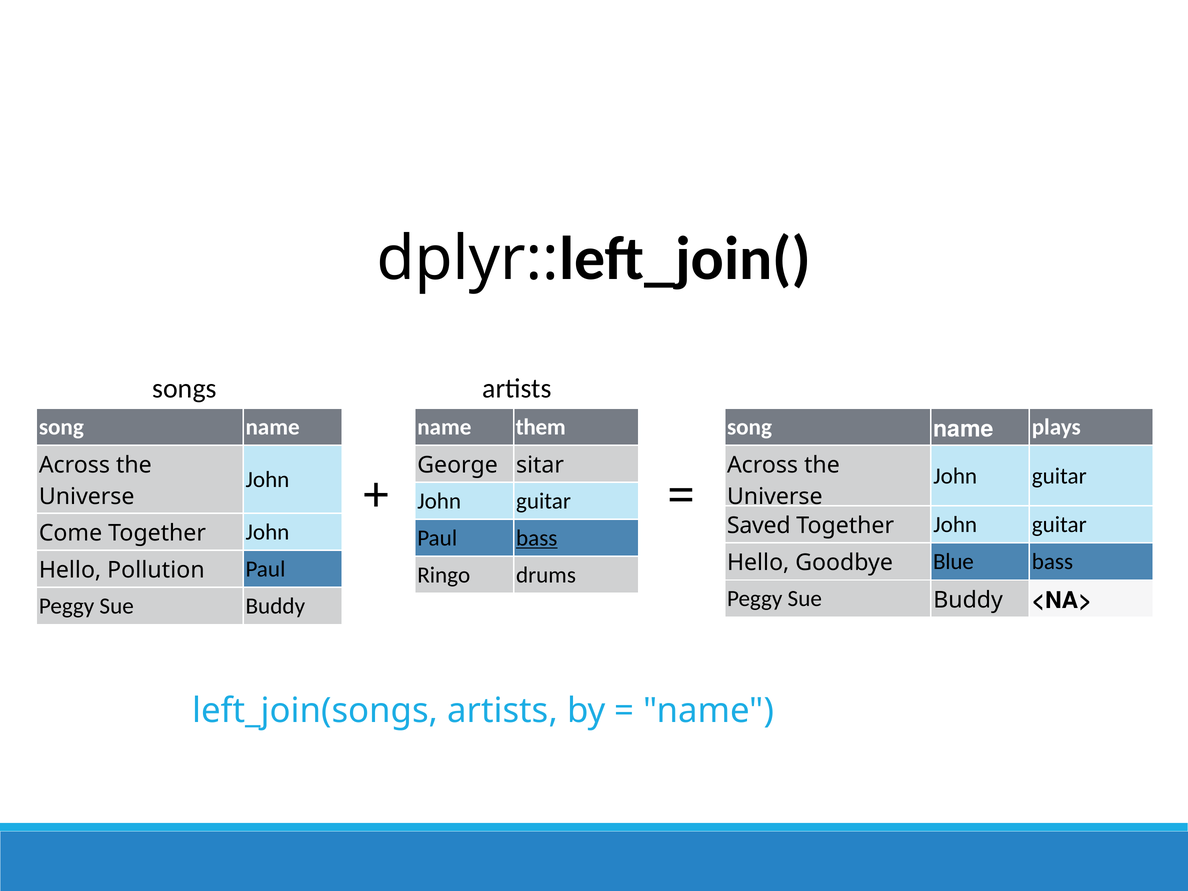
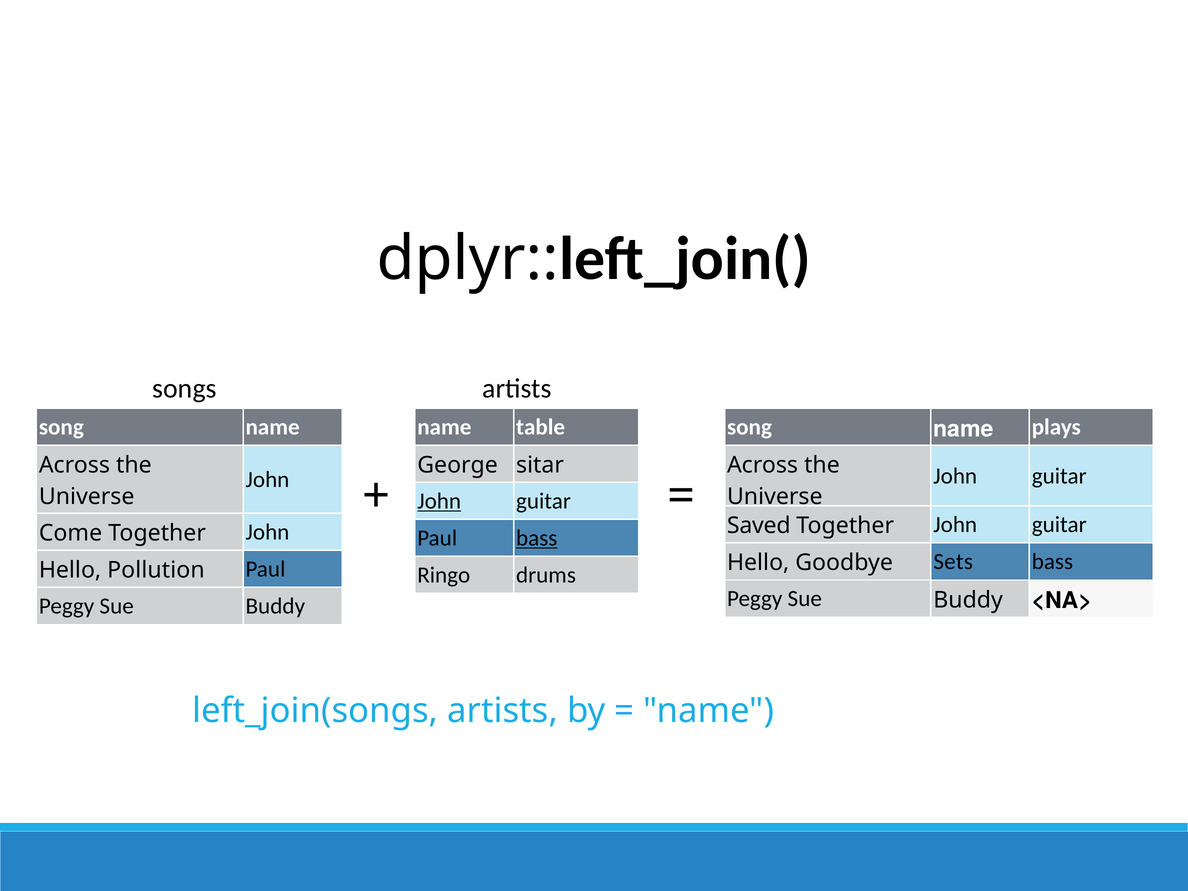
them: them -> table (541, 427)
John underline: none -> present (439, 501)
Blue: Blue -> Sets (953, 562)
